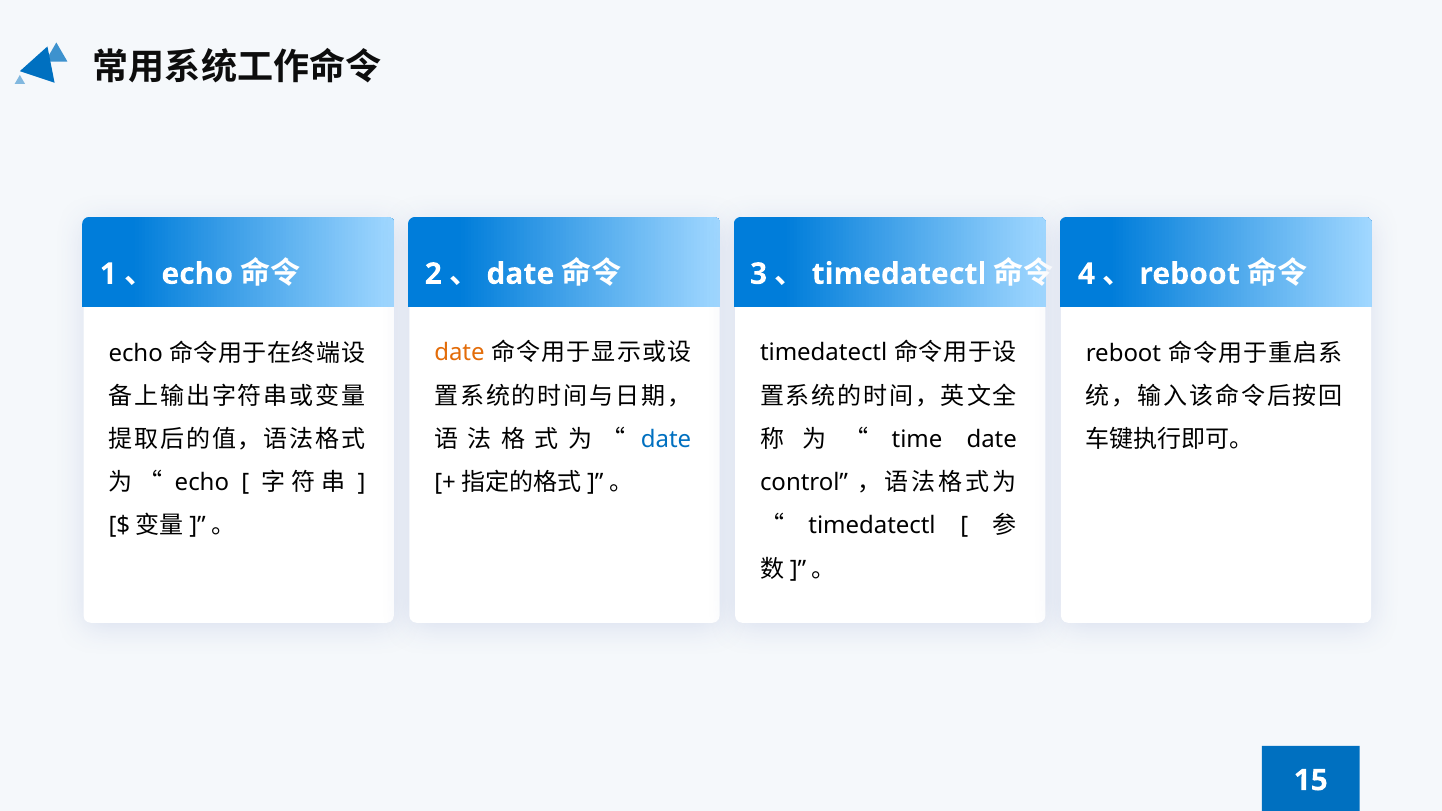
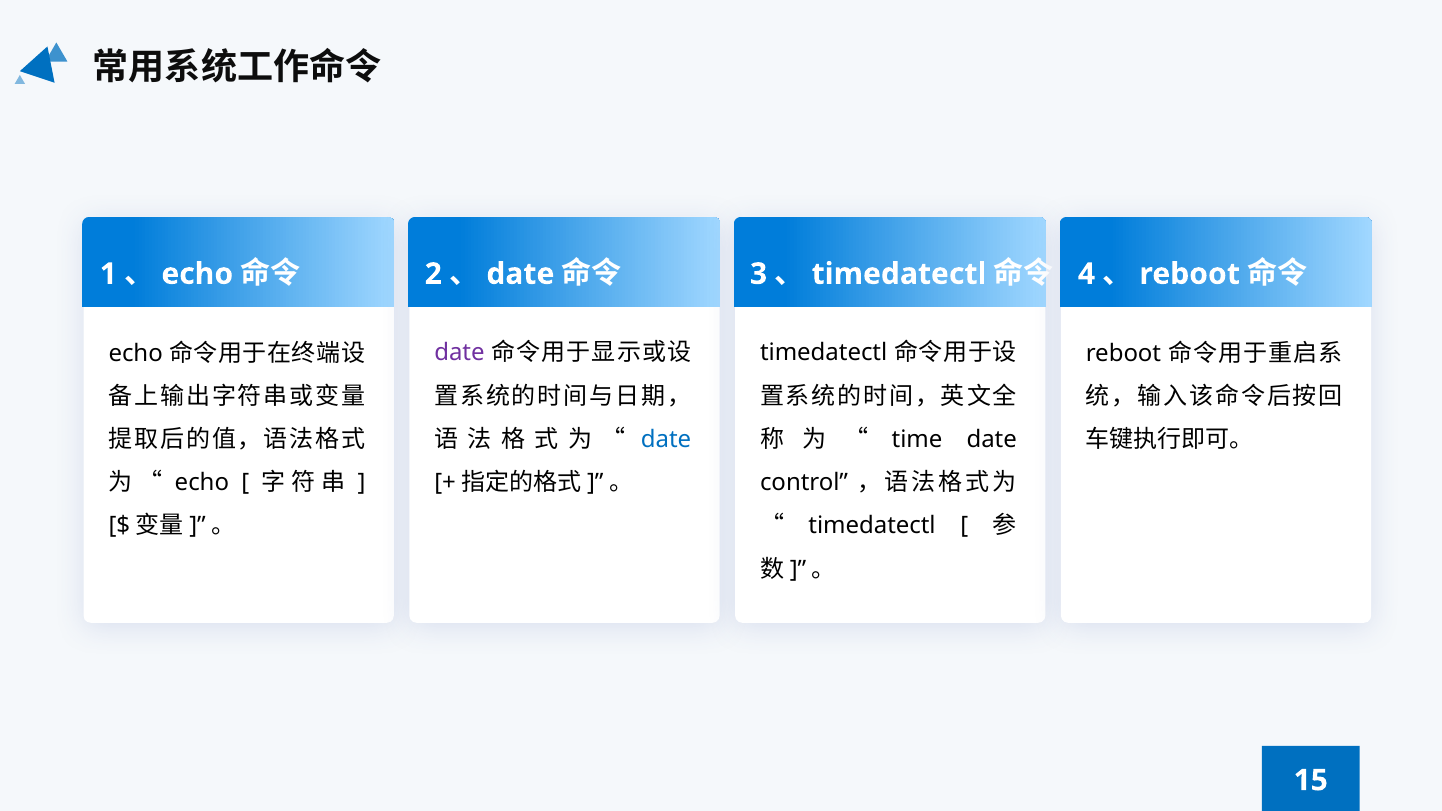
date colour: orange -> purple (459, 353)
